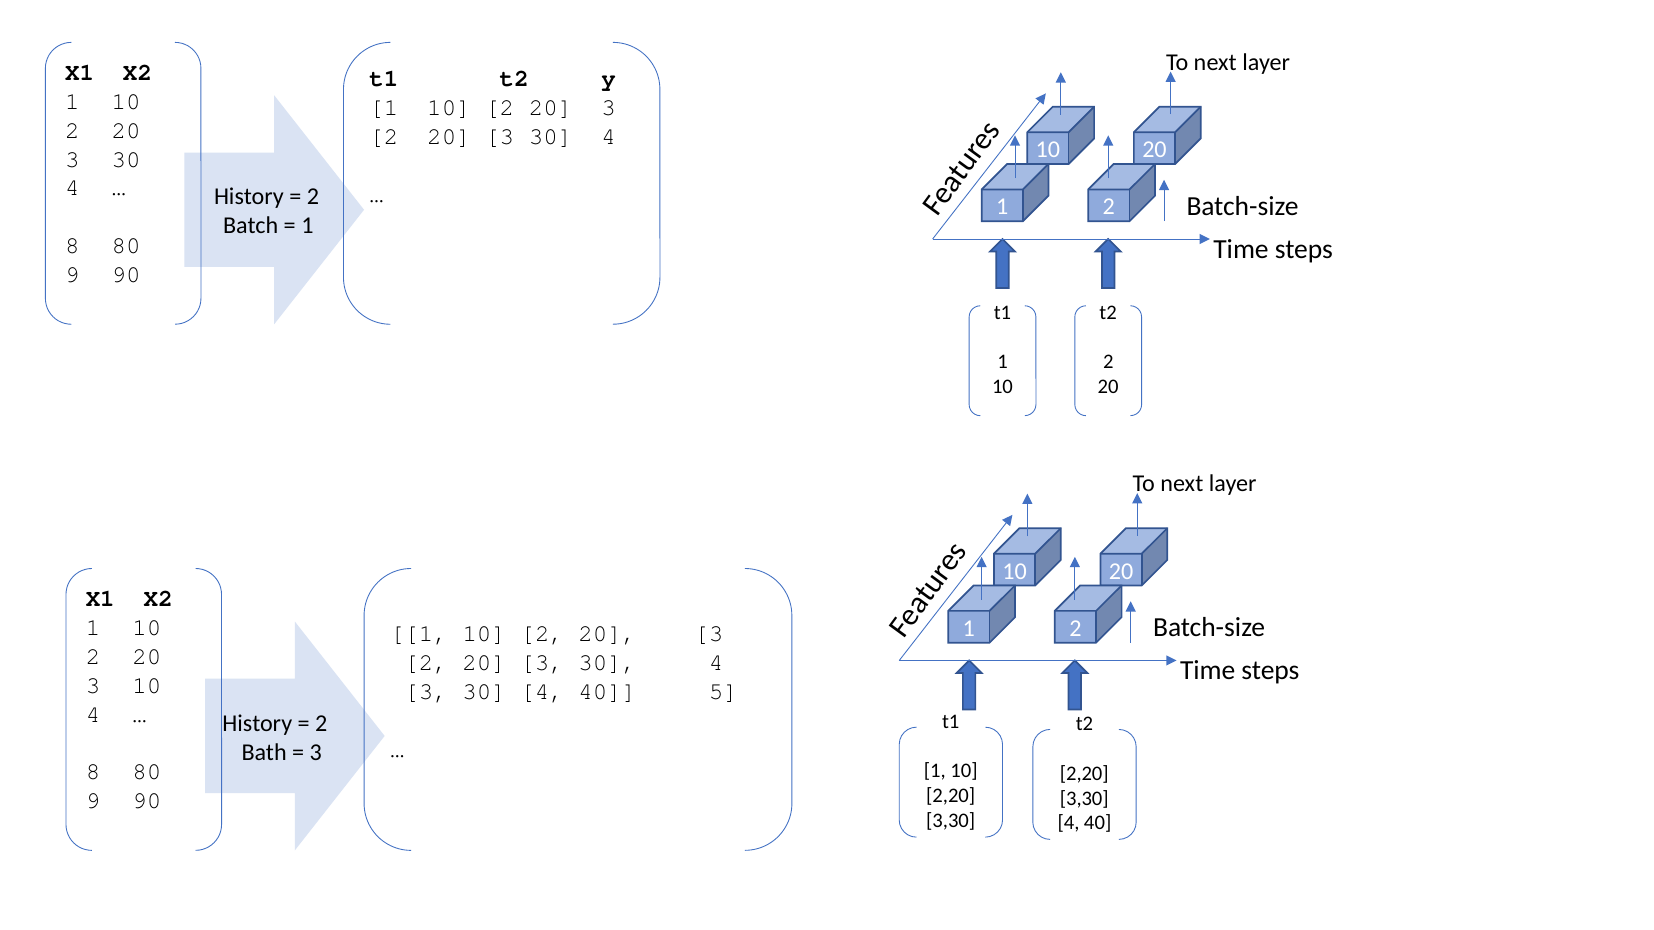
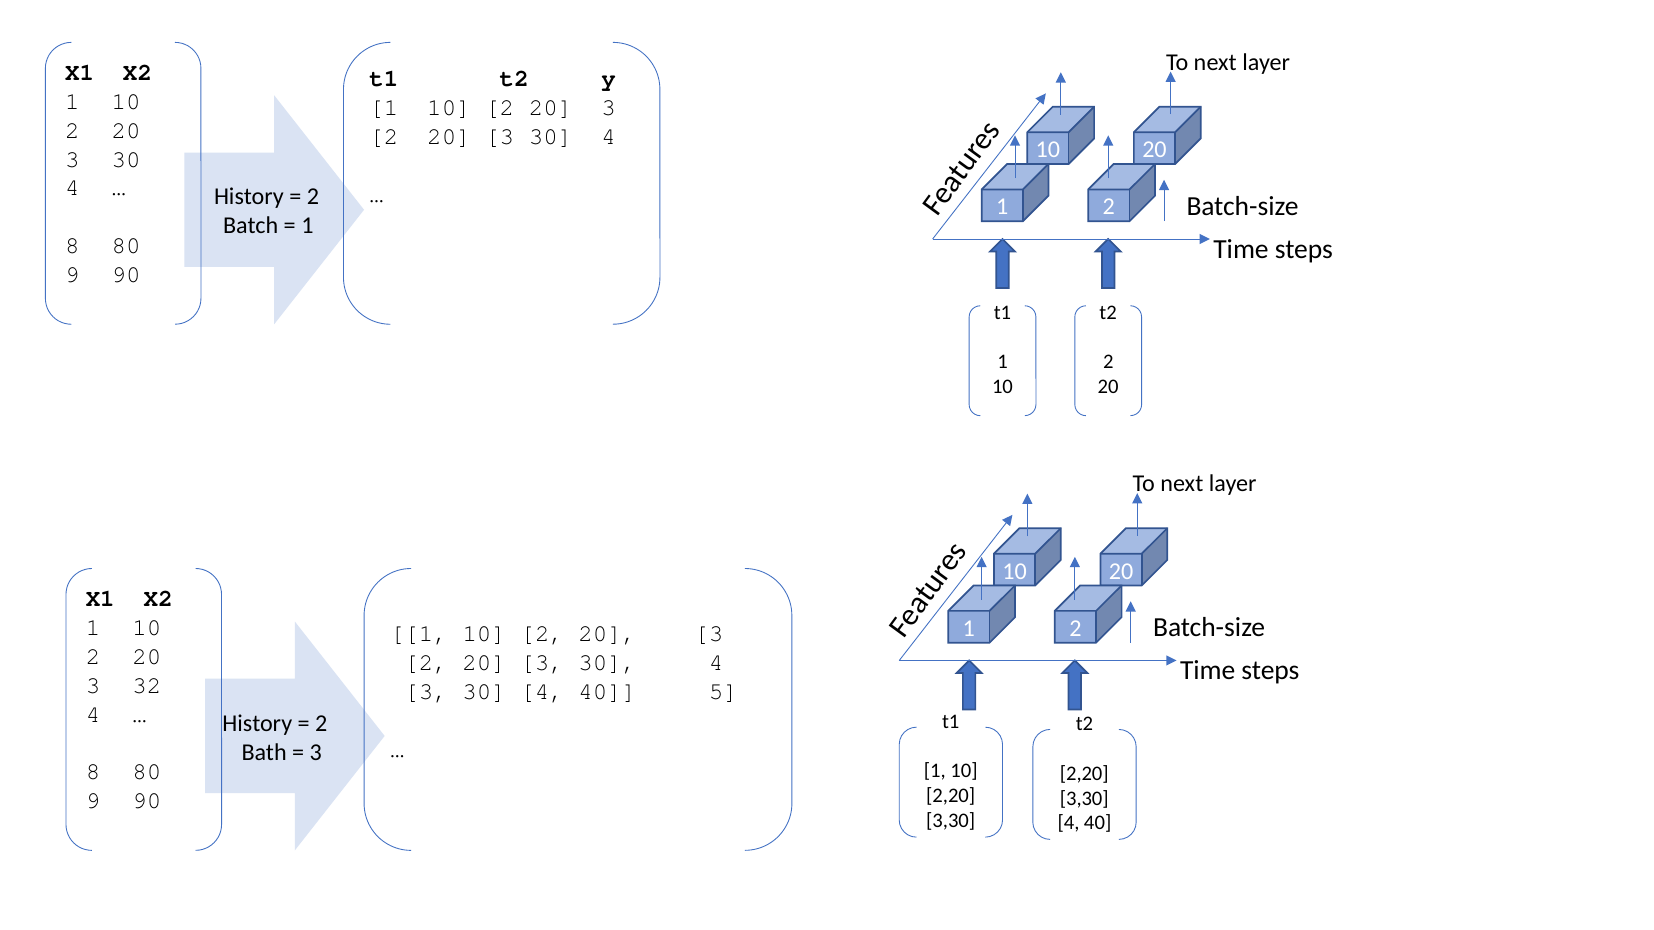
3 10: 10 -> 32 (147, 685)
